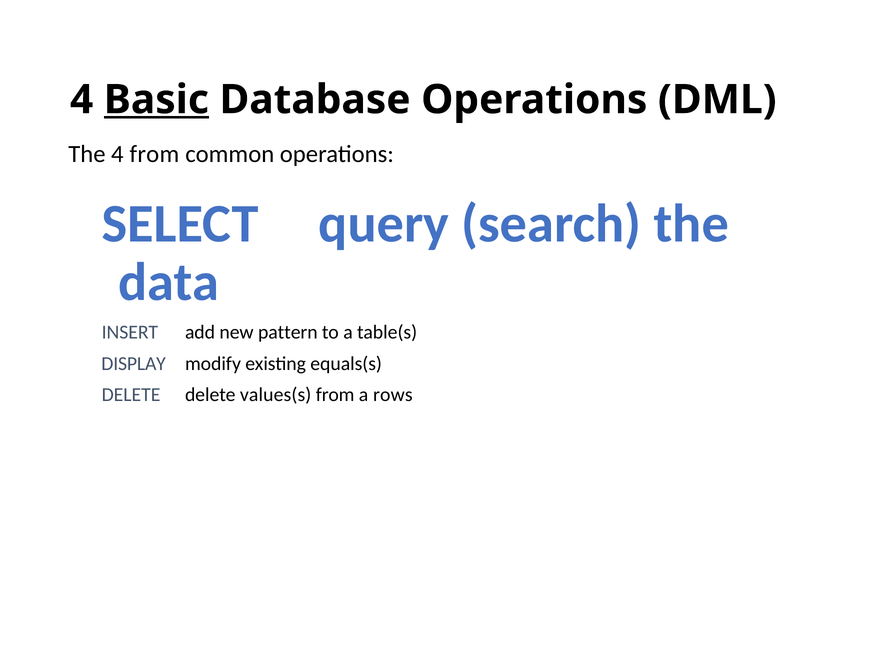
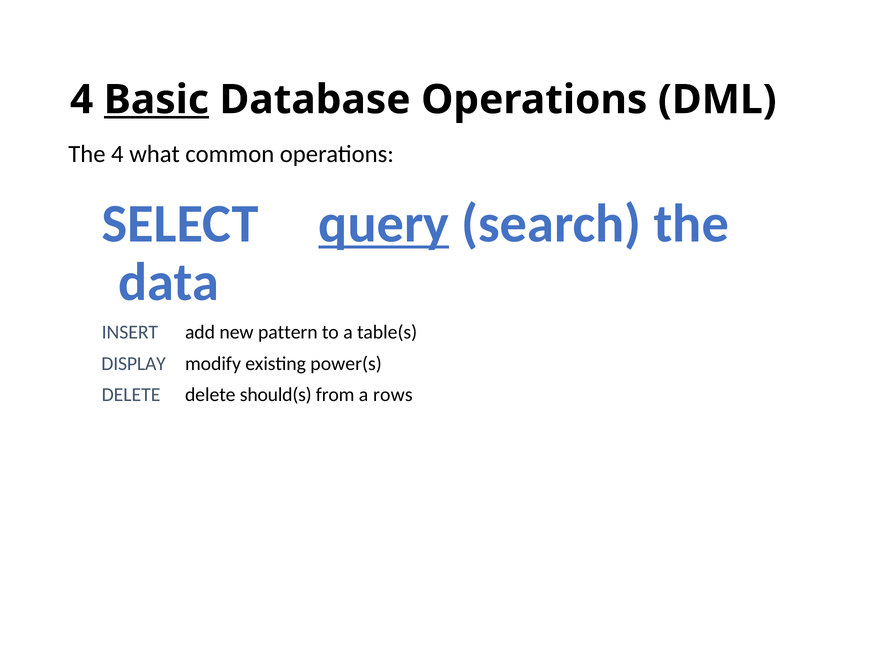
4 from: from -> what (155, 154)
query underline: none -> present (384, 224)
equals(s: equals(s -> power(s (346, 364)
values(s: values(s -> should(s (276, 395)
